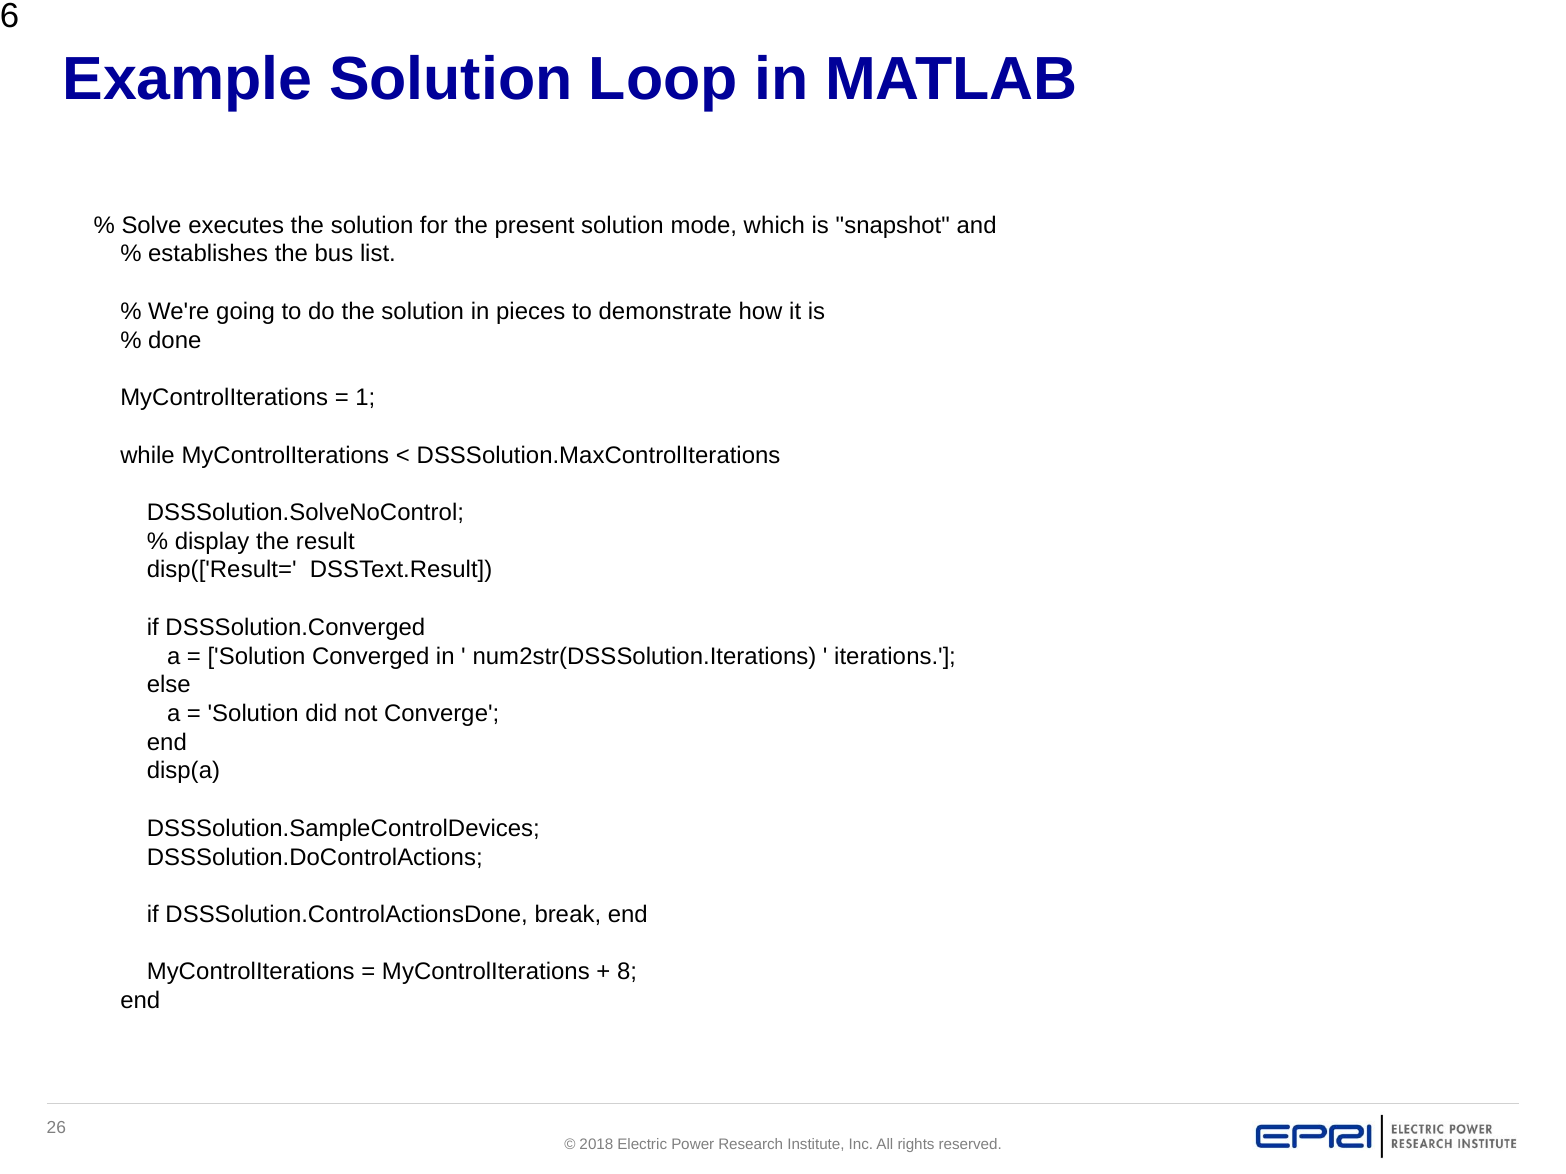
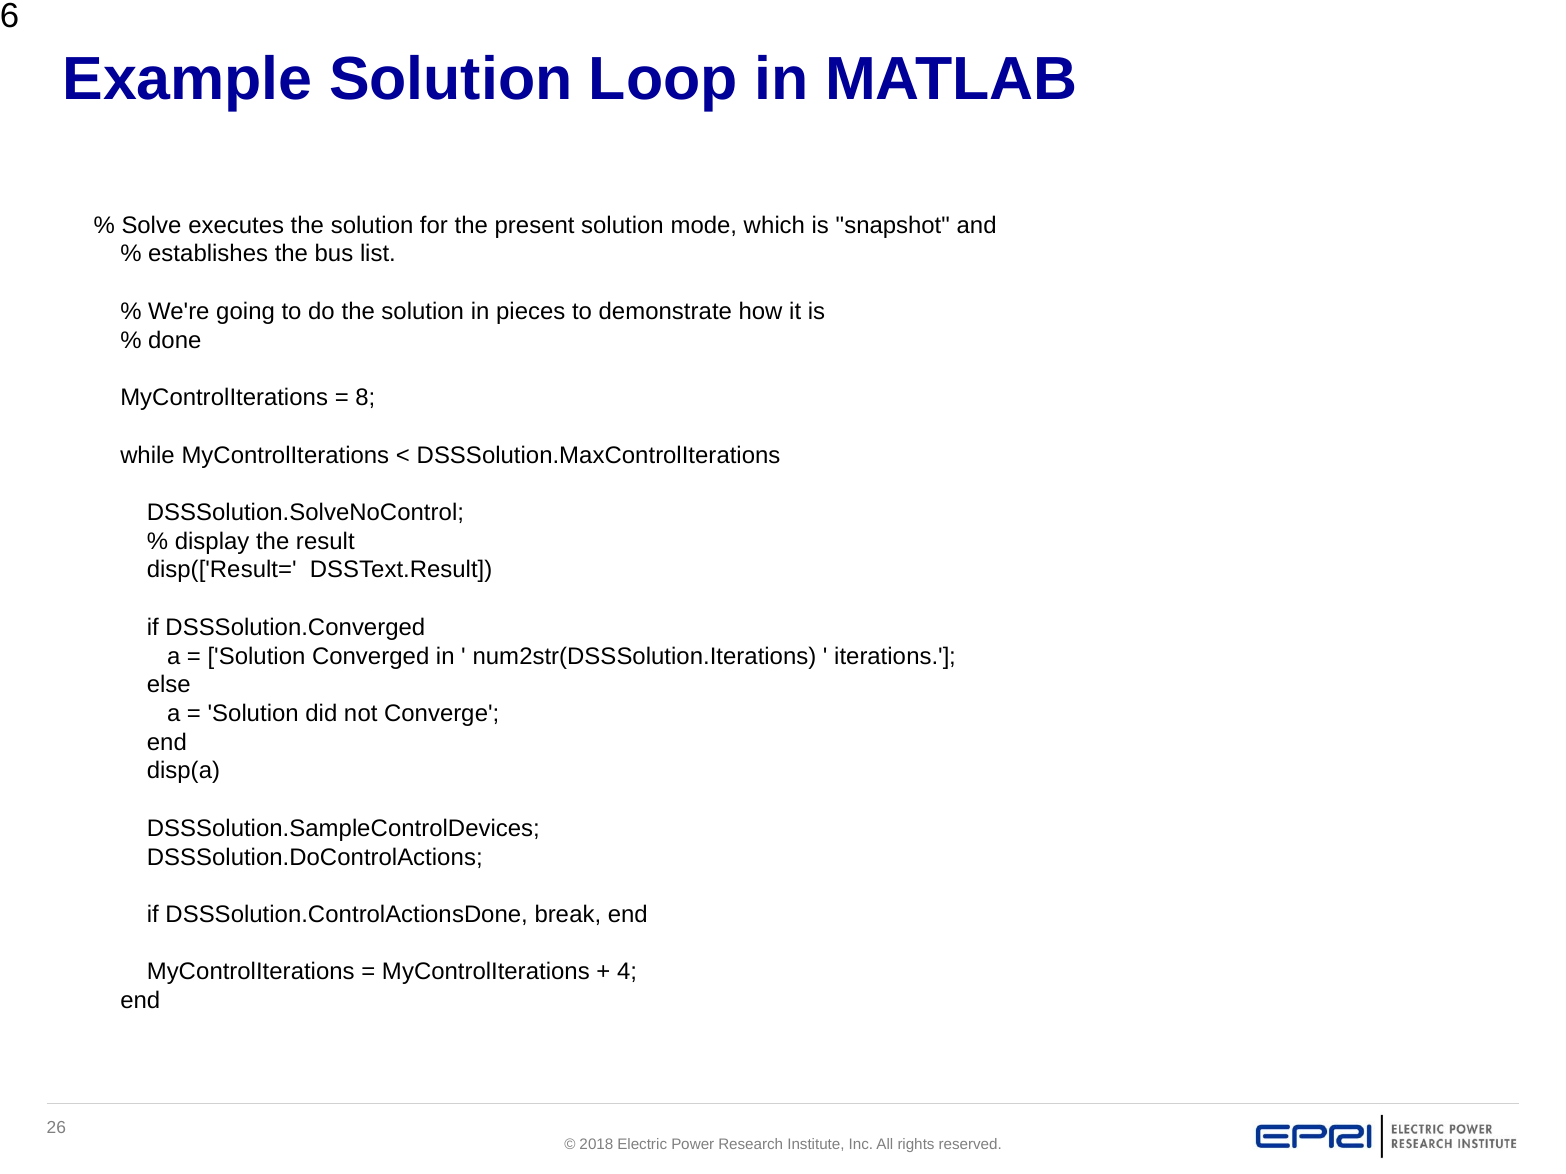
1: 1 -> 8 (365, 398)
8: 8 -> 4 (627, 972)
